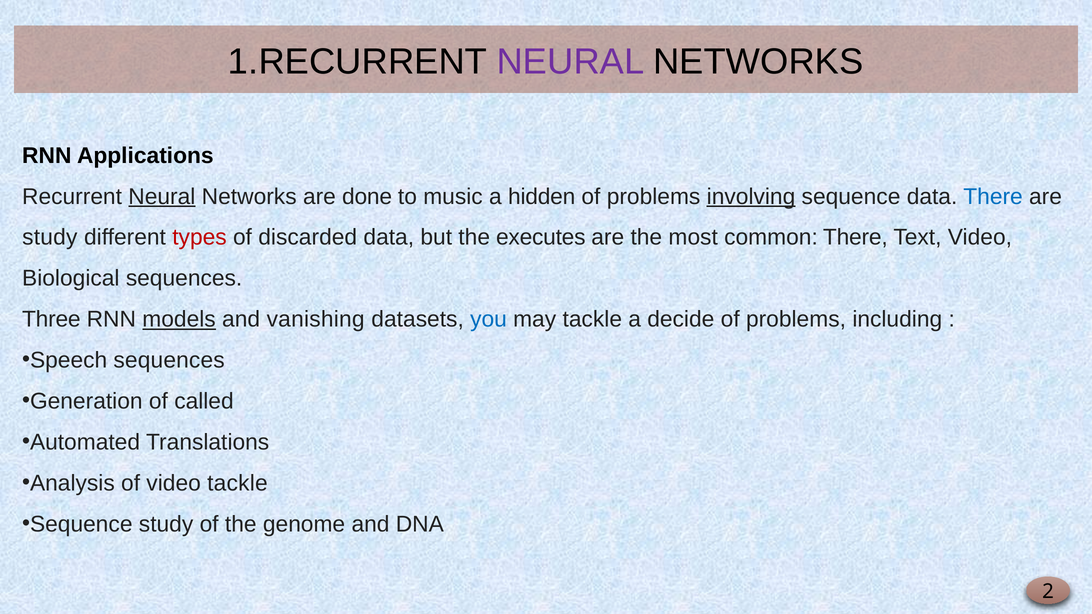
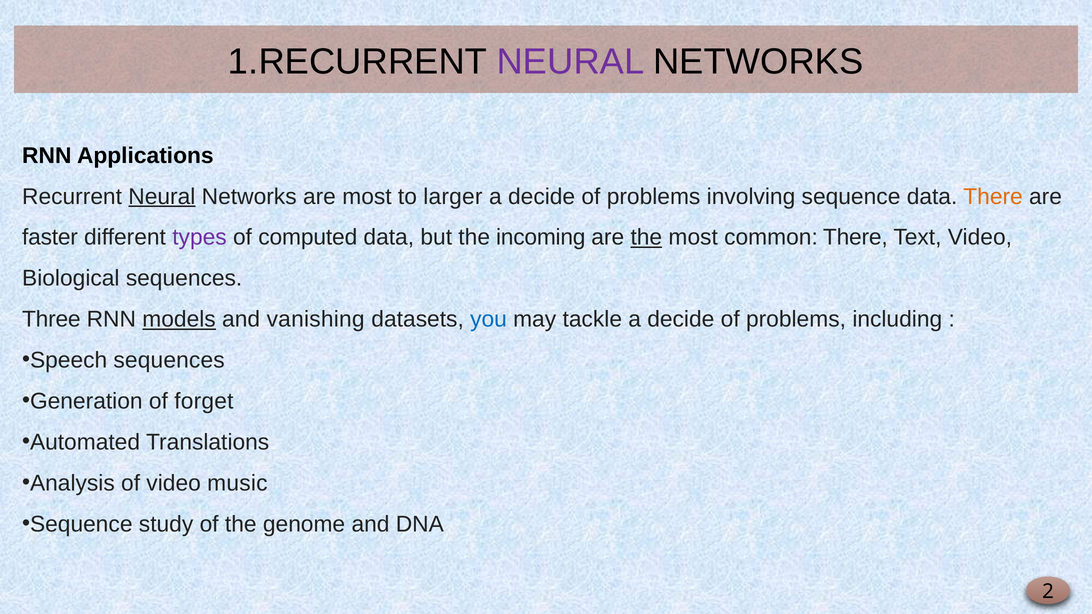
are done: done -> most (367, 197)
music: music -> larger (453, 197)
hidden: hidden -> decide (542, 197)
involving underline: present -> none (751, 197)
There colour: blue -> orange (993, 197)
study: study -> faster (50, 238)
types colour: red -> purple (200, 238)
discarded: discarded -> computed (308, 238)
executes: executes -> incoming (541, 238)
the underline: none -> present (646, 238)
called: called -> forget (204, 401)
video tackle: tackle -> music (237, 483)
